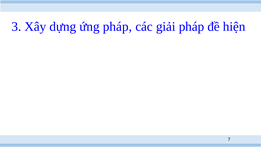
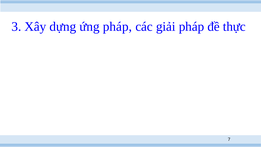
hiện: hiện -> thực (234, 27)
